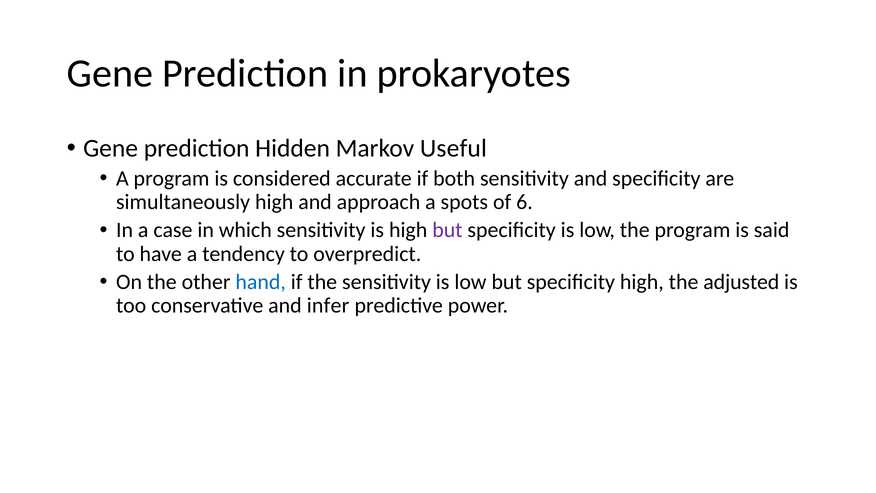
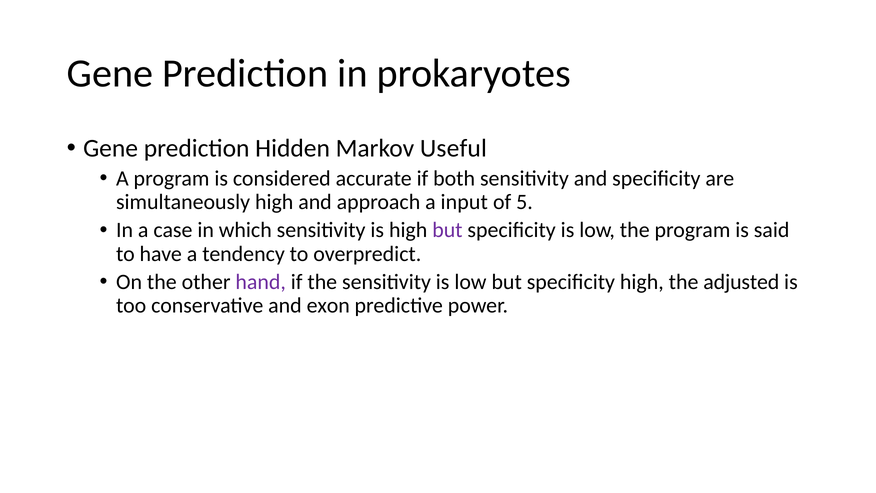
spots: spots -> input (464, 202)
6: 6 -> 5 (524, 202)
hand colour: blue -> purple (261, 282)
infer: infer -> exon (328, 306)
